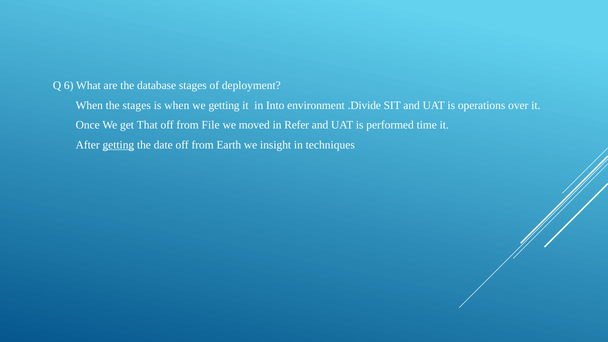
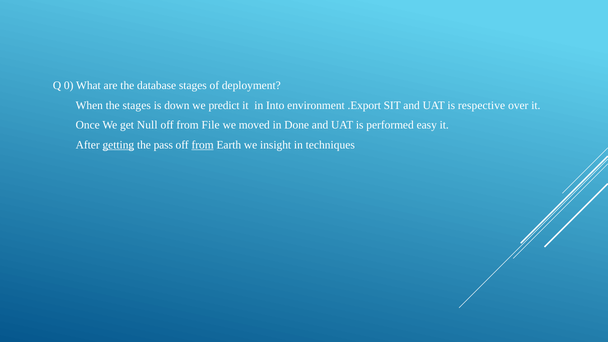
6: 6 -> 0 (69, 86)
when: when -> down (177, 105)
we getting: getting -> predict (224, 105)
.Divide: .Divide -> .Export (364, 105)
operations: operations -> respective (482, 105)
That: That -> Null (147, 125)
Refer: Refer -> Done (297, 125)
time: time -> easy (427, 125)
date: date -> pass (163, 145)
from underline: none -> present (203, 145)
